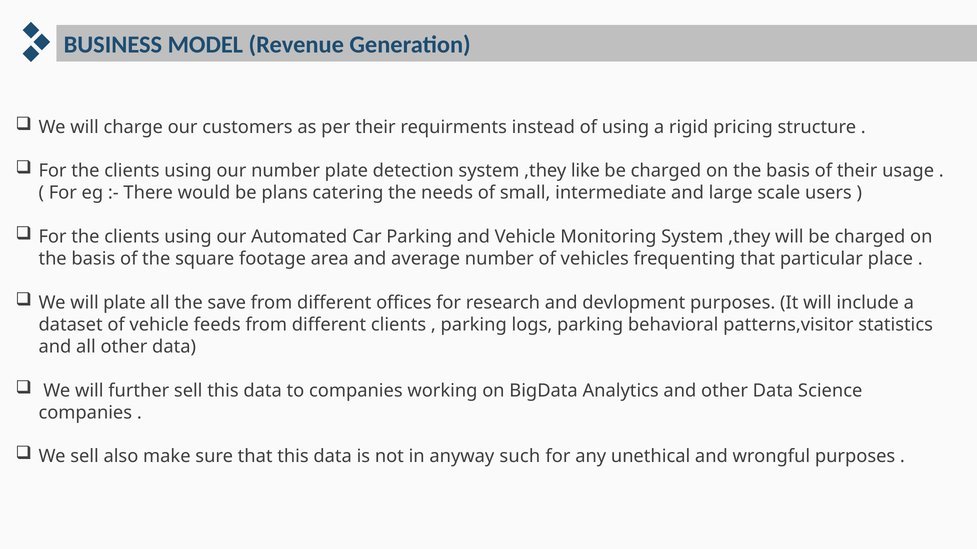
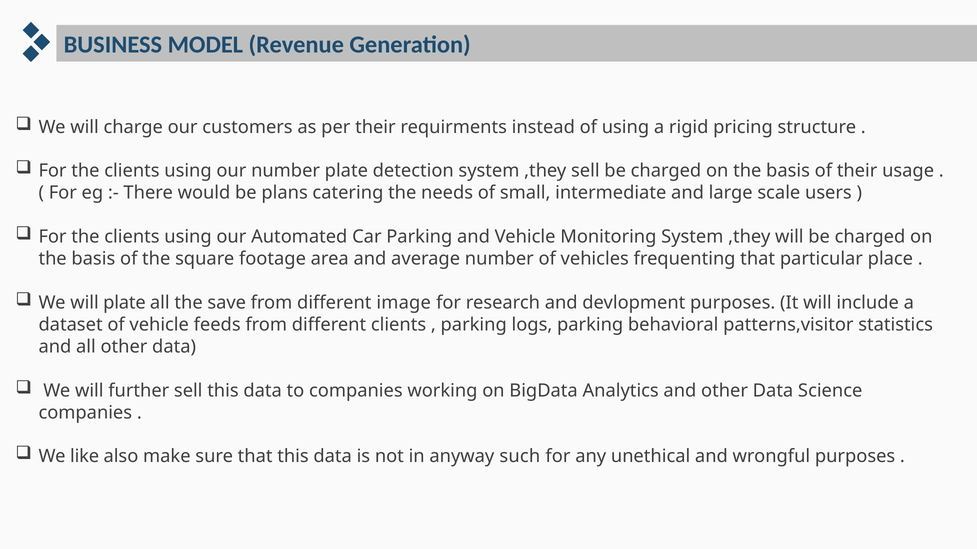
,they like: like -> sell (585, 171)
offices: offices -> image (404, 303)
We sell: sell -> like (85, 457)
